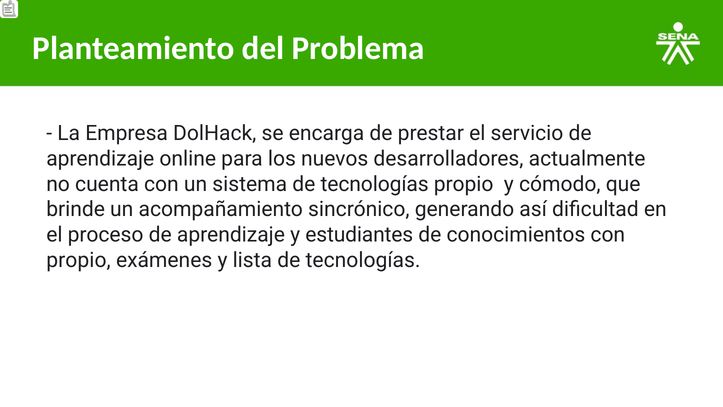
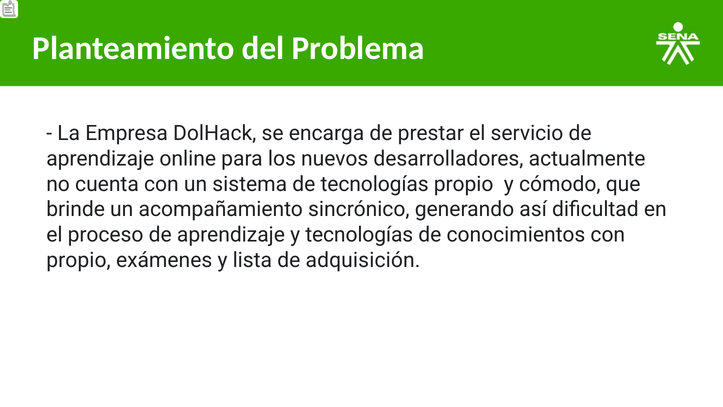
y estudiantes: estudiantes -> tecnologías (359, 235)
lista de tecnologías: tecnologías -> adquisición (363, 260)
